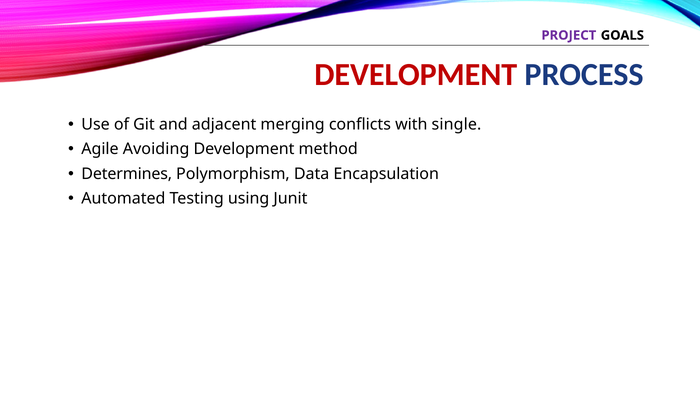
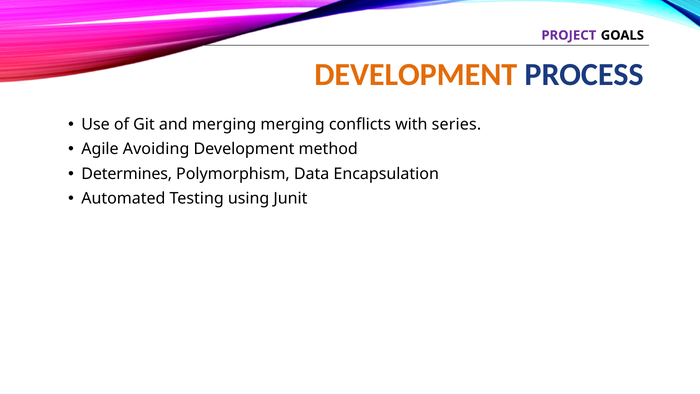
DEVELOPMENT colour: red -> orange (416, 74)
and adjacent: adjacent -> merging (224, 124)
single: single -> series (456, 124)
